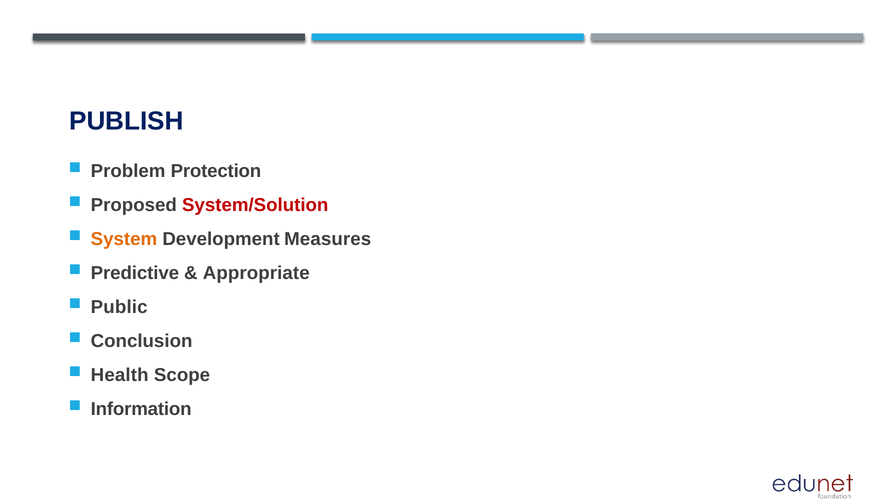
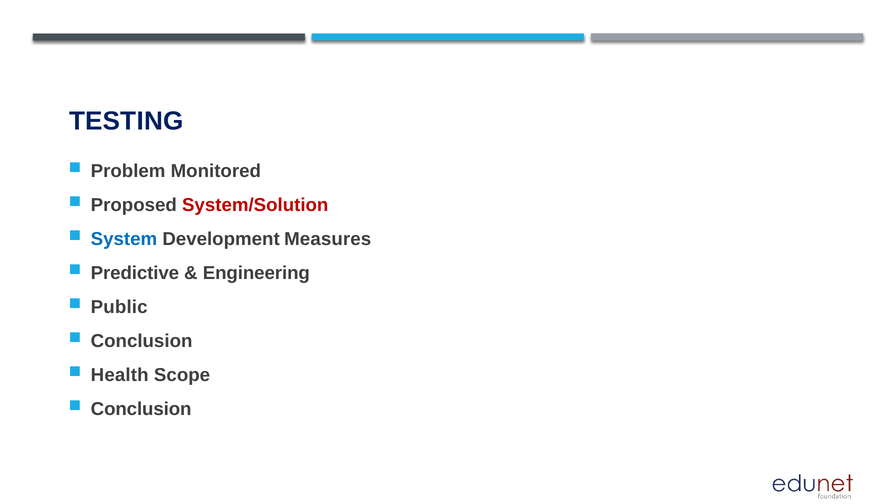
PUBLISH: PUBLISH -> TESTING (126, 121)
Protection: Protection -> Monitored (216, 171)
System colour: orange -> blue (124, 239)
Appropriate: Appropriate -> Engineering (256, 273)
Information: Information -> Conclusion (141, 409)
